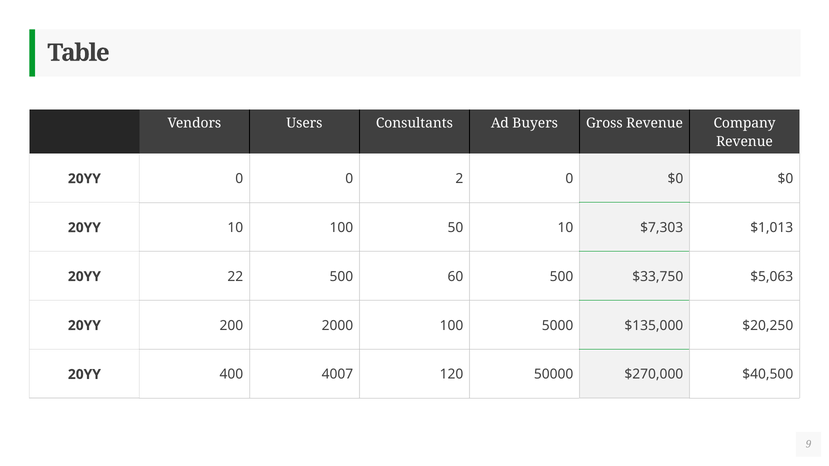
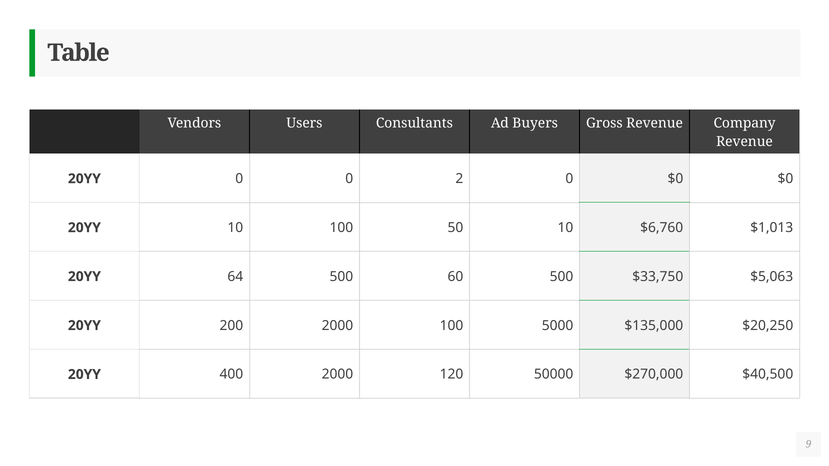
$7,303: $7,303 -> $6,760 (662, 228)
22: 22 -> 64 (235, 277)
400 4007: 4007 -> 2000 (337, 375)
